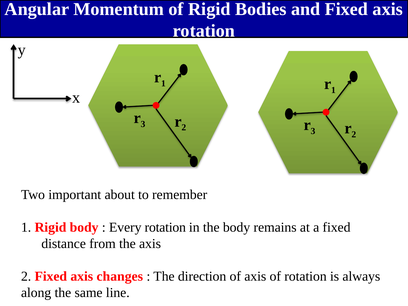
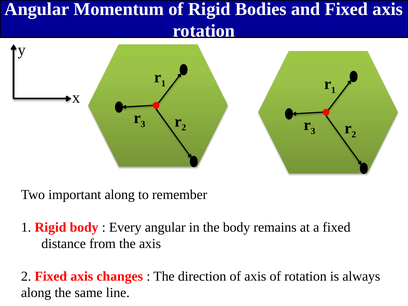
important about: about -> along (120, 195)
Every rotation: rotation -> angular (165, 227)
